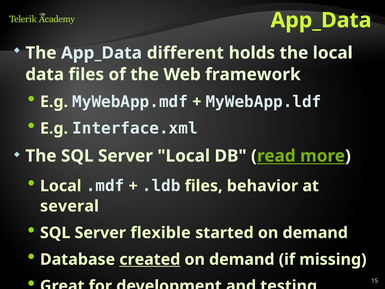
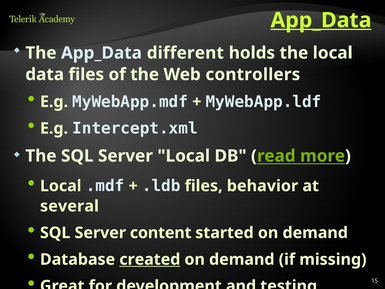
App_Data underline: none -> present (321, 20)
framework: framework -> controllers (253, 74)
Interface.xml: Interface.xml -> Intercept.xml (135, 128)
flexible: flexible -> content (161, 233)
